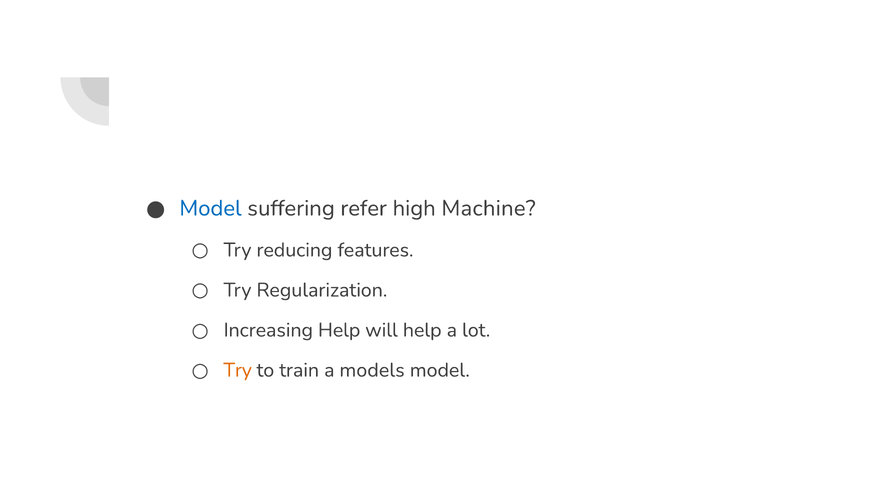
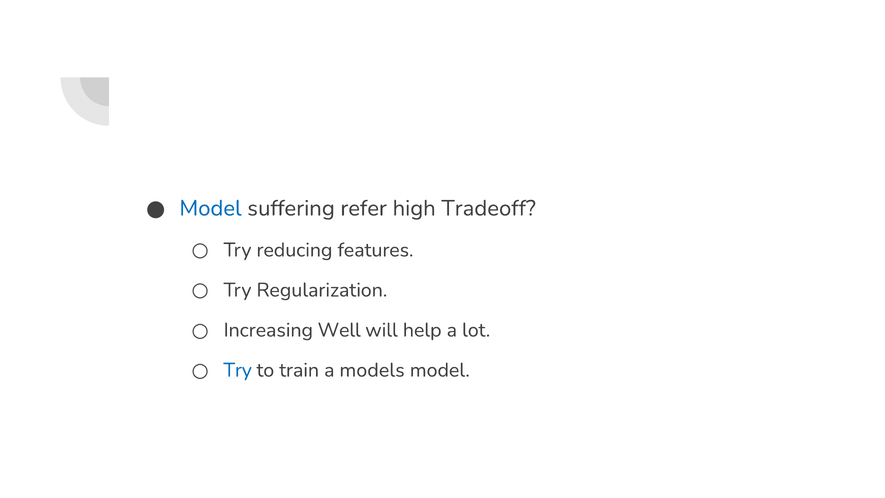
Machine: Machine -> Tradeoff (489, 208)
Increasing Help: Help -> Well (339, 330)
Try colour: orange -> blue (238, 370)
